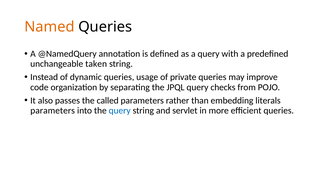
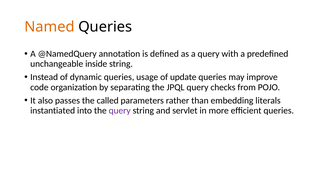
taken: taken -> inside (96, 64)
private: private -> update (183, 77)
parameters: parameters -> instantiated (53, 111)
query colour: blue -> purple (120, 111)
